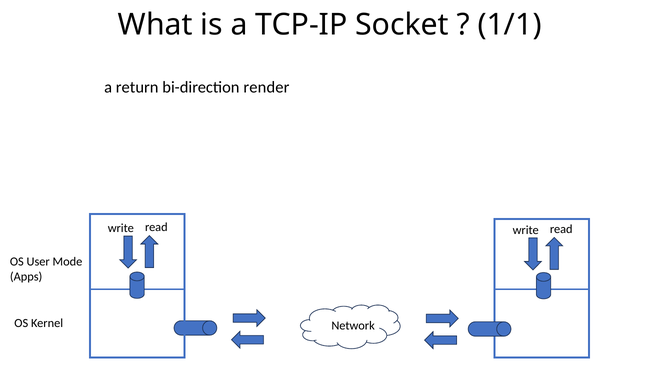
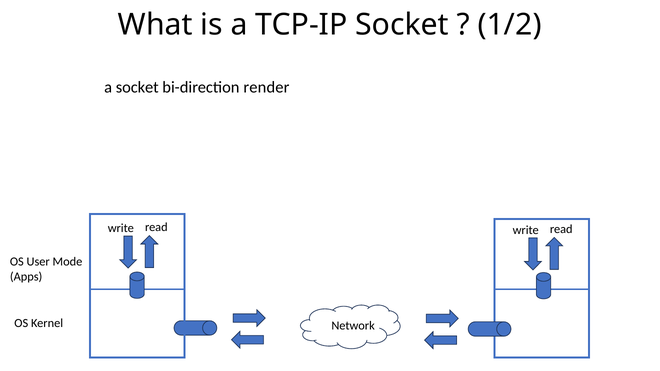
1/1: 1/1 -> 1/2 (510, 25)
a return: return -> socket (137, 87)
